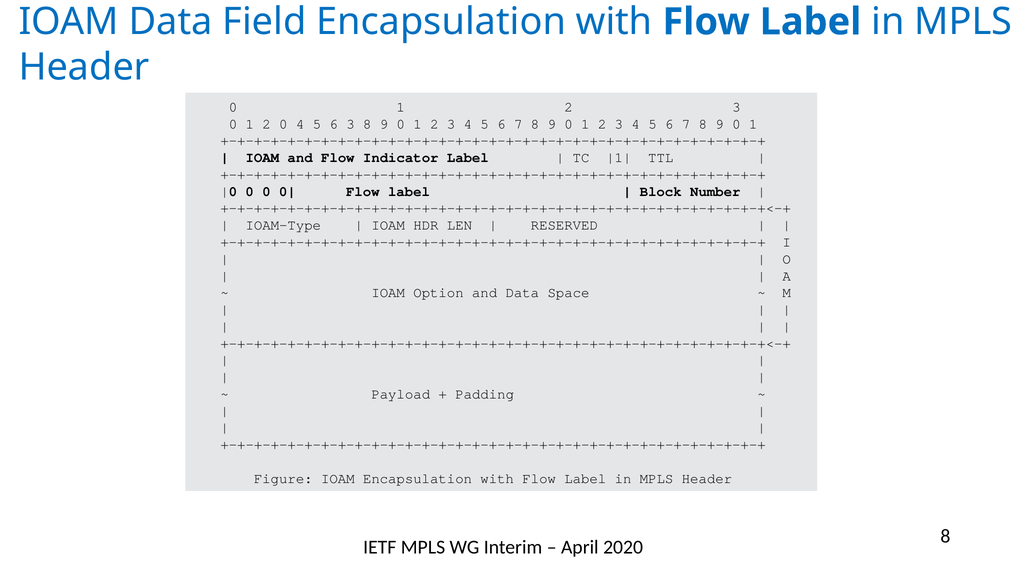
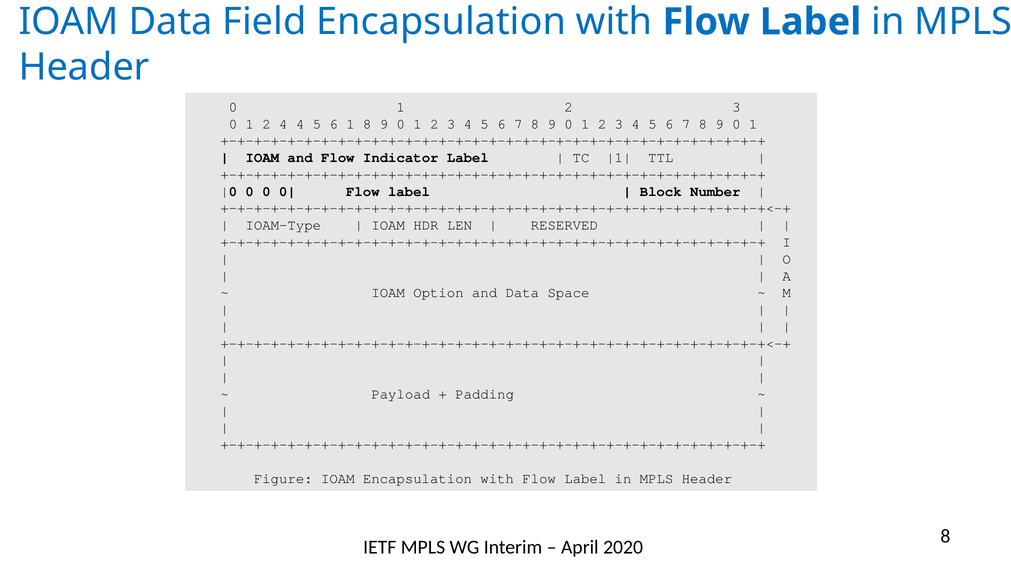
2 0: 0 -> 4 (283, 124)
6 3: 3 -> 1 (350, 124)
